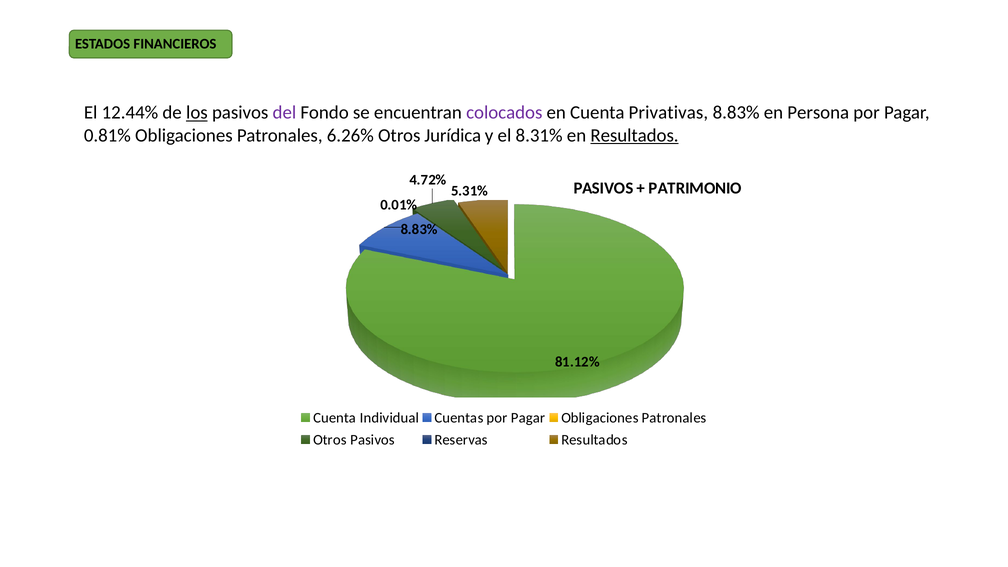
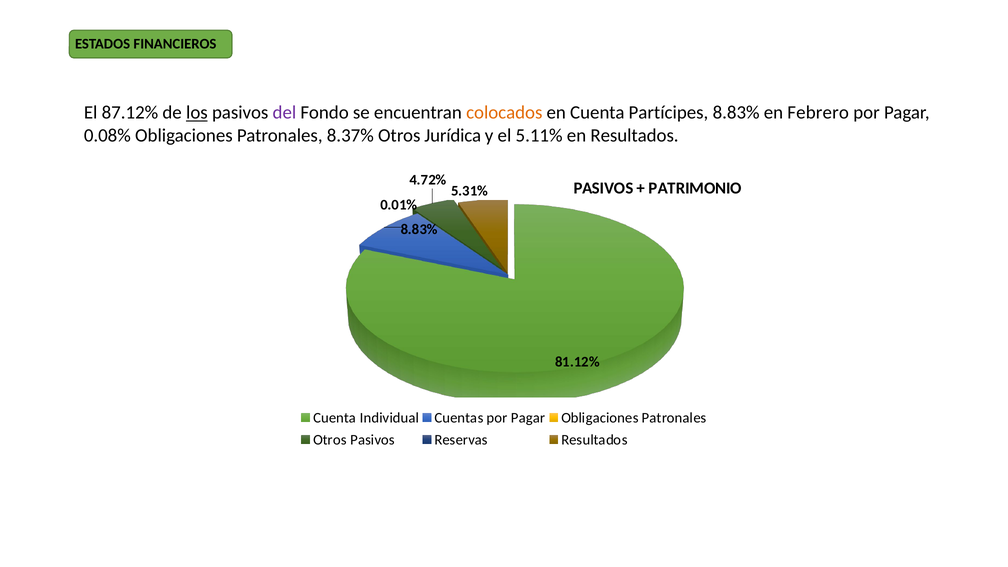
12.44%: 12.44% -> 87.12% (130, 113)
colocados colour: purple -> orange (504, 113)
Privativas: Privativas -> Partícipes (668, 113)
Persona: Persona -> Febrero (818, 113)
0.81%: 0.81% -> 0.08% (107, 135)
6.26%: 6.26% -> 8.37% (350, 135)
8.31%: 8.31% -> 5.11% (539, 135)
Resultados underline: present -> none (635, 135)
